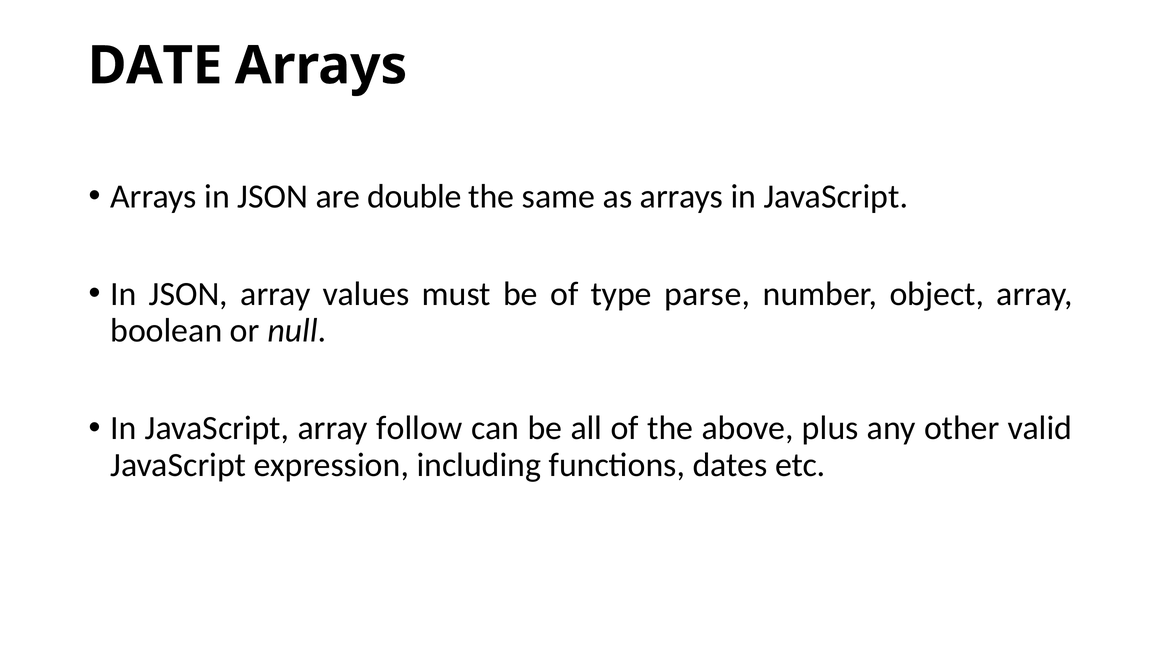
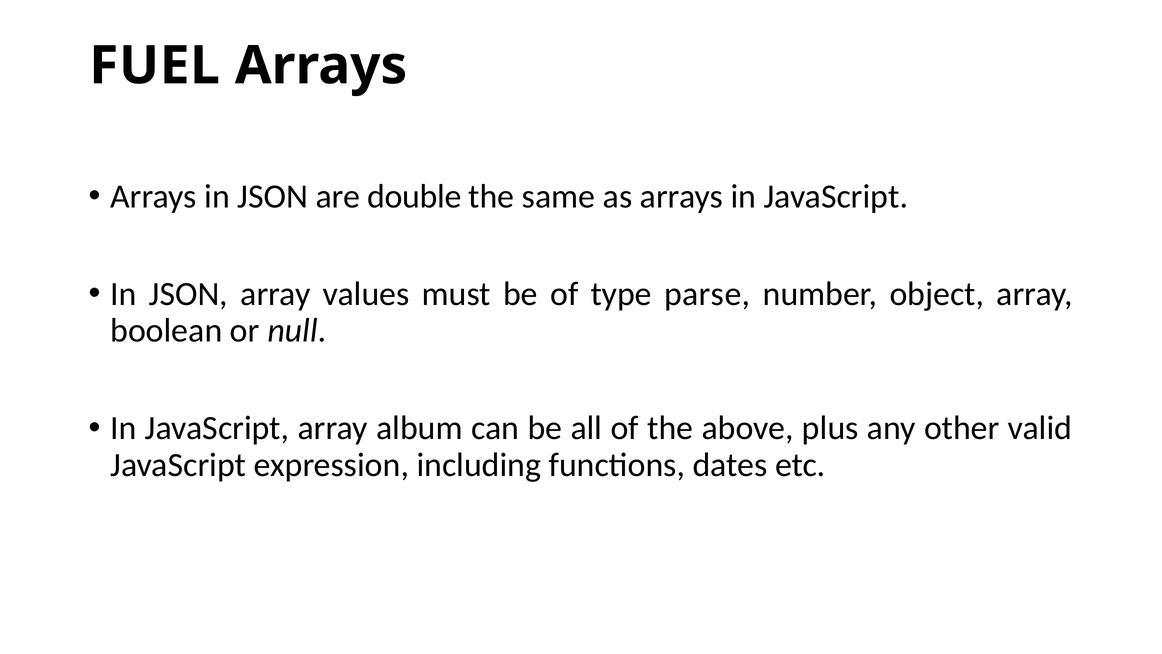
DATE: DATE -> FUEL (154, 66)
follow: follow -> album (419, 428)
